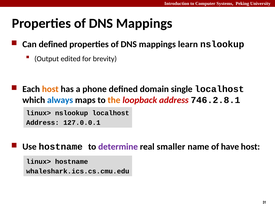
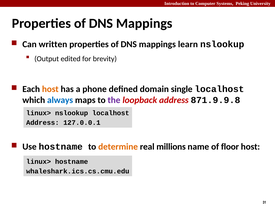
Can defined: defined -> written (53, 44)
the colour: orange -> purple (114, 100)
746.2.8.1: 746.2.8.1 -> 871.9.9.8 (215, 100)
determine colour: purple -> orange (118, 147)
smaller: smaller -> millions (171, 147)
have: have -> floor (230, 147)
